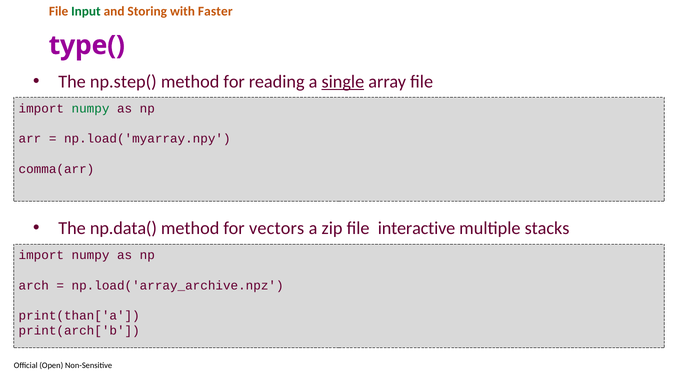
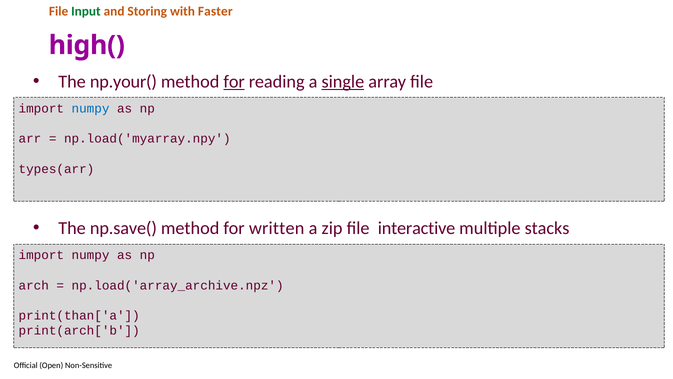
type(: type( -> high( (87, 45)
np.step(: np.step( -> np.your( (123, 82)
for underline: none -> present (234, 82)
numpy colour: green -> blue (91, 108)
comma(arr: comma(arr -> types(arr (56, 169)
np.data(: np.data( -> np.save( (123, 228)
vectors: vectors -> written (277, 228)
